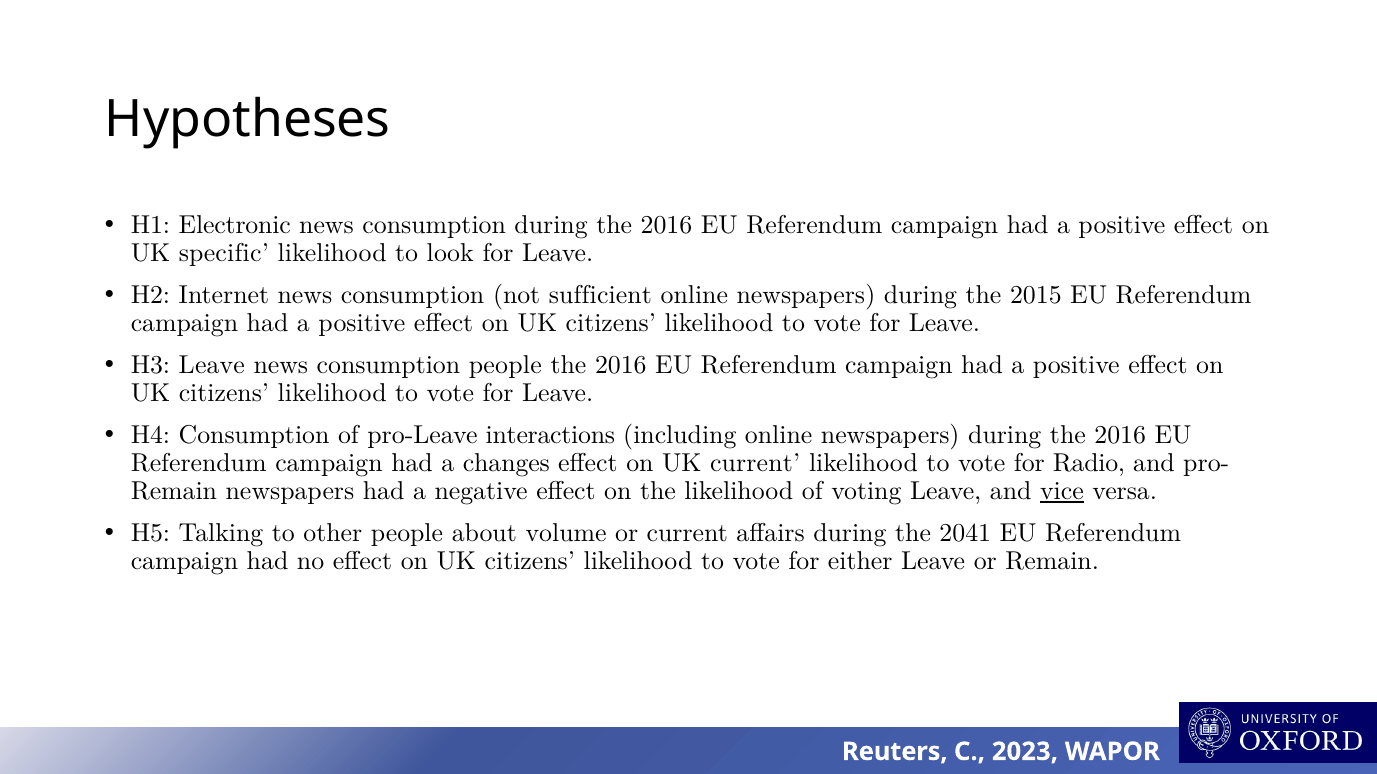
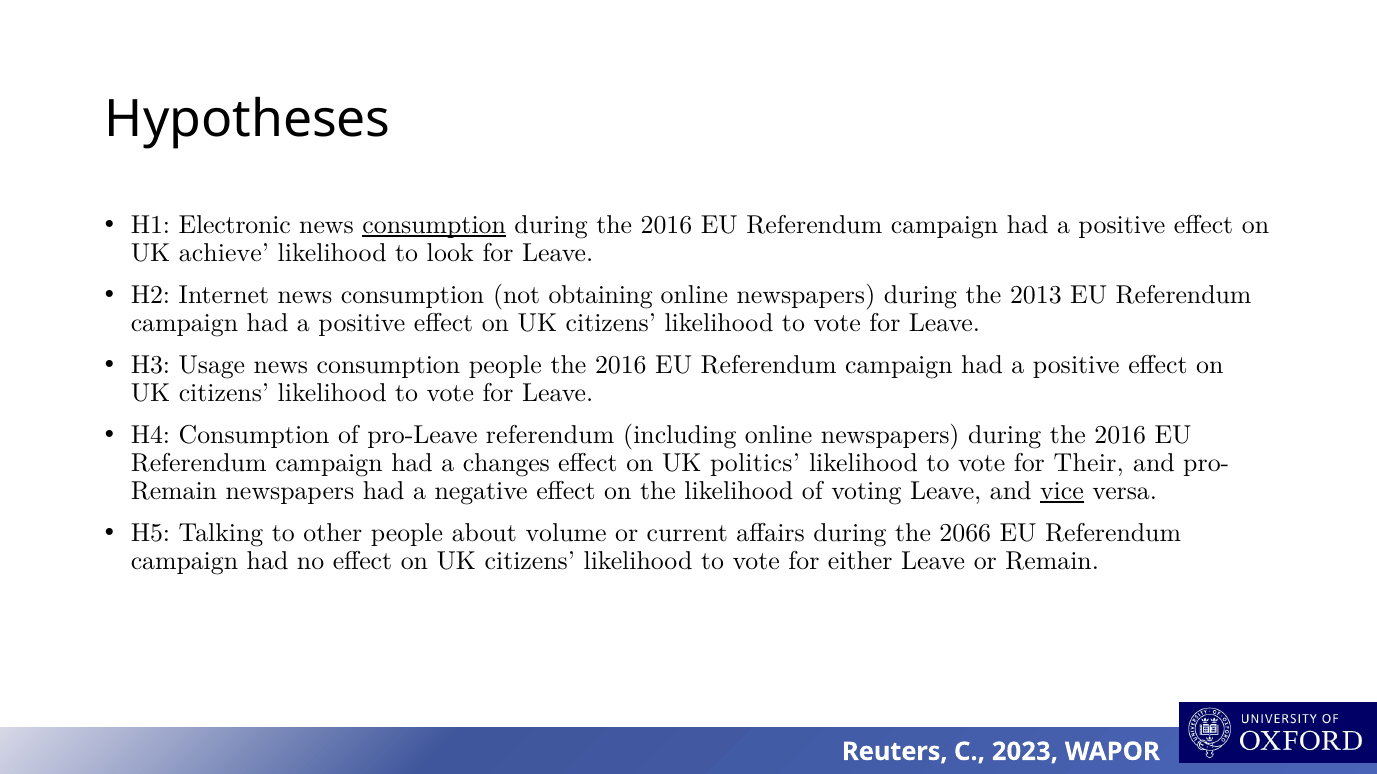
consumption underline: none -> present (434, 225)
specific: specific -> achieve (224, 253)
sufficient: sufficient -> obtaining (601, 295)
2015: 2015 -> 2013 (1036, 295)
H3 Leave: Leave -> Usage (212, 365)
pro-Leave interactions: interactions -> referendum (550, 436)
UK current: current -> politics (755, 463)
Radio: Radio -> Their (1089, 463)
2041: 2041 -> 2066 (965, 534)
